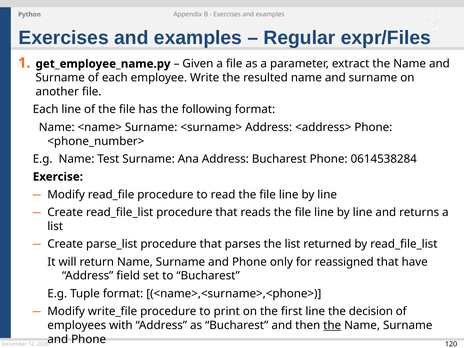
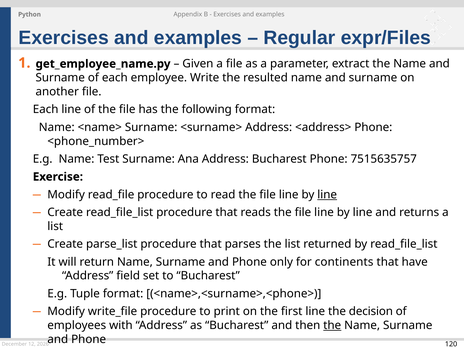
0614538284: 0614538284 -> 7515635757 (384, 159)
line underline: none -> present (327, 195)
reassigned: reassigned -> continents (344, 262)
